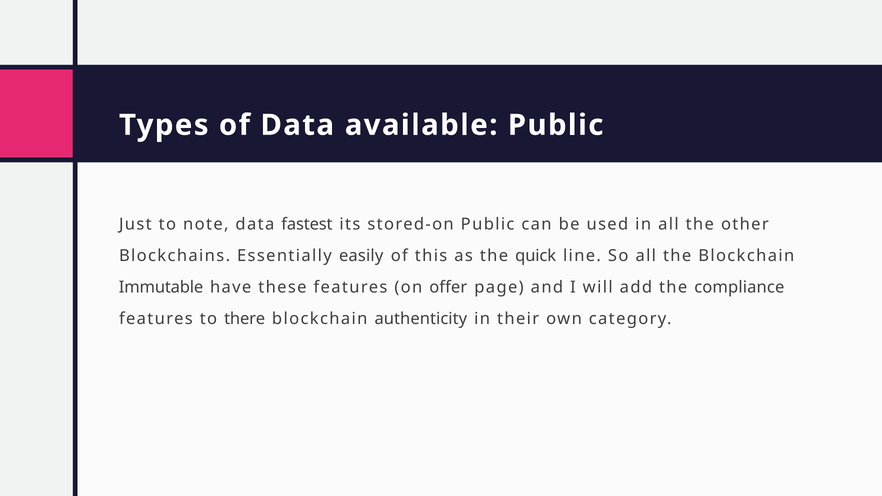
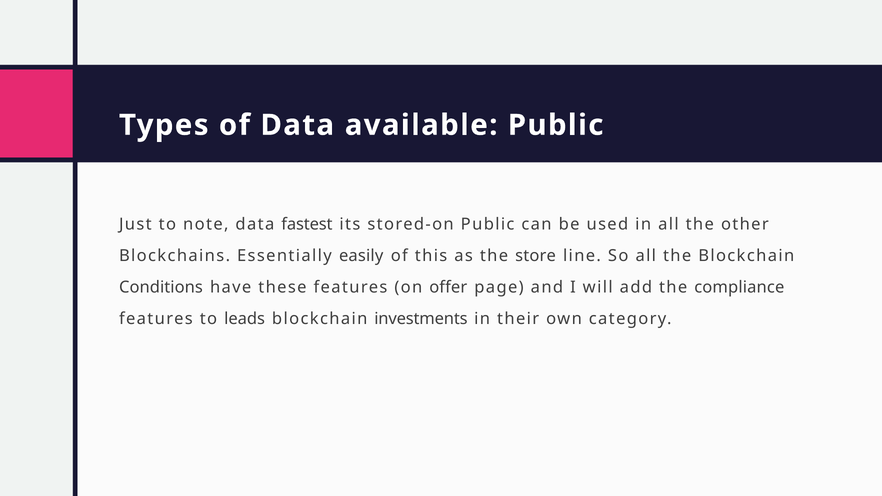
quick: quick -> store (536, 256)
Immutable: Immutable -> Conditions (161, 288)
there: there -> leads (245, 319)
authenticity: authenticity -> investments (421, 319)
